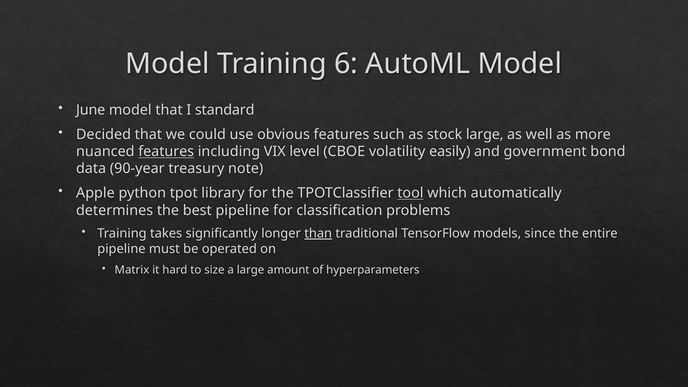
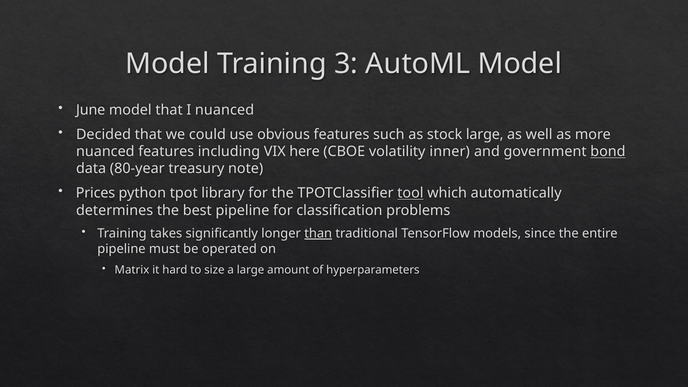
6: 6 -> 3 (346, 64)
I standard: standard -> nuanced (225, 110)
features underline: present -> none (166, 152)
level: level -> here (305, 152)
easily: easily -> inner (450, 152)
bond underline: none -> present (608, 152)
90-year: 90-year -> 80-year (137, 169)
Apple: Apple -> Prices (96, 193)
